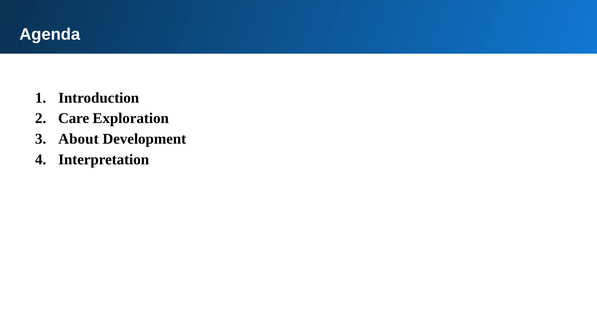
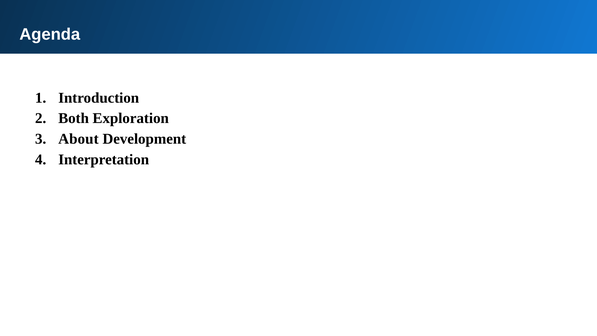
Care: Care -> Both (74, 118)
